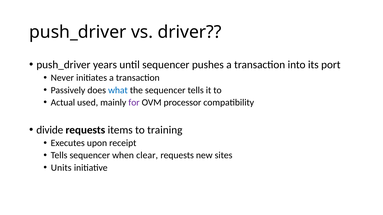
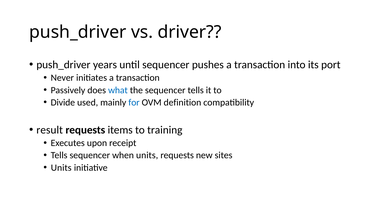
Actual: Actual -> Divide (63, 103)
for colour: purple -> blue (134, 103)
processor: processor -> definition (182, 103)
divide: divide -> result (50, 130)
when clear: clear -> units (147, 156)
